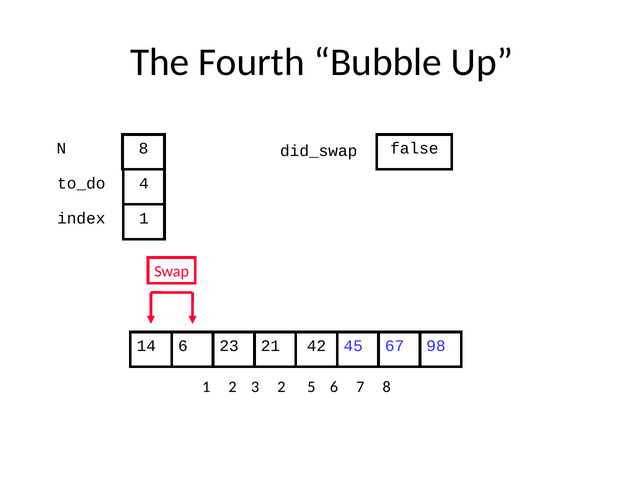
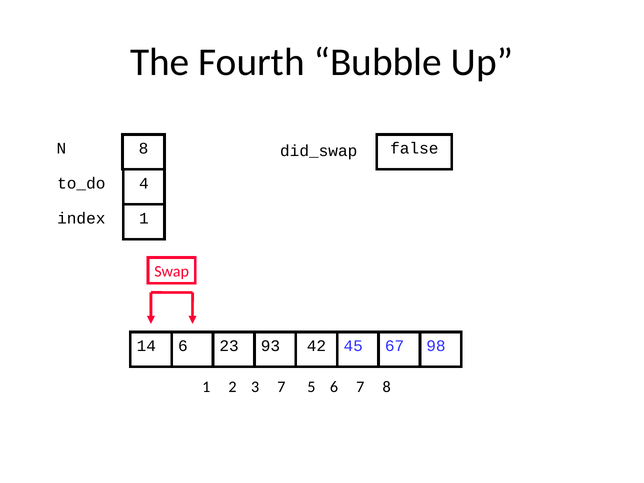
21: 21 -> 93 (270, 346)
3 2: 2 -> 7 (281, 387)
